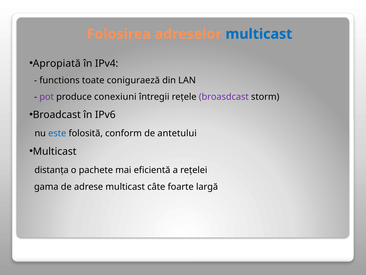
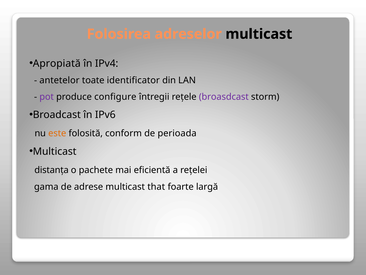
multicast colour: blue -> black (259, 34)
functions: functions -> antetelor (59, 80)
coniguraeză: coniguraeză -> identificator (133, 80)
conexiuni: conexiuni -> configure (115, 97)
este colour: blue -> orange (57, 133)
antetului: antetului -> perioada (177, 133)
câte: câte -> that (156, 186)
